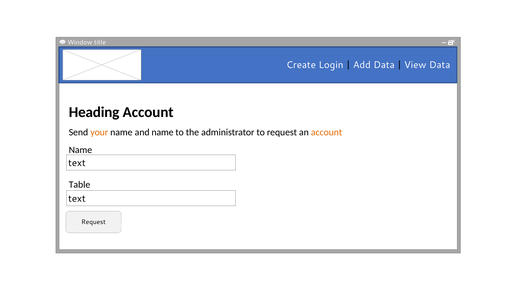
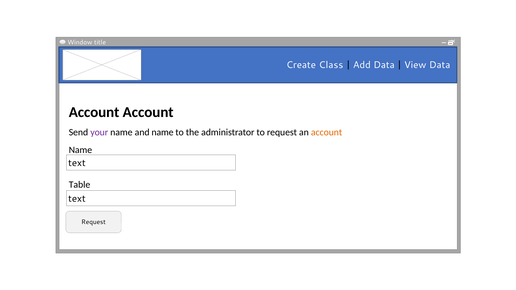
Login: Login -> Class (331, 65)
Heading: Heading -> Account (94, 112)
your colour: orange -> purple (99, 133)
